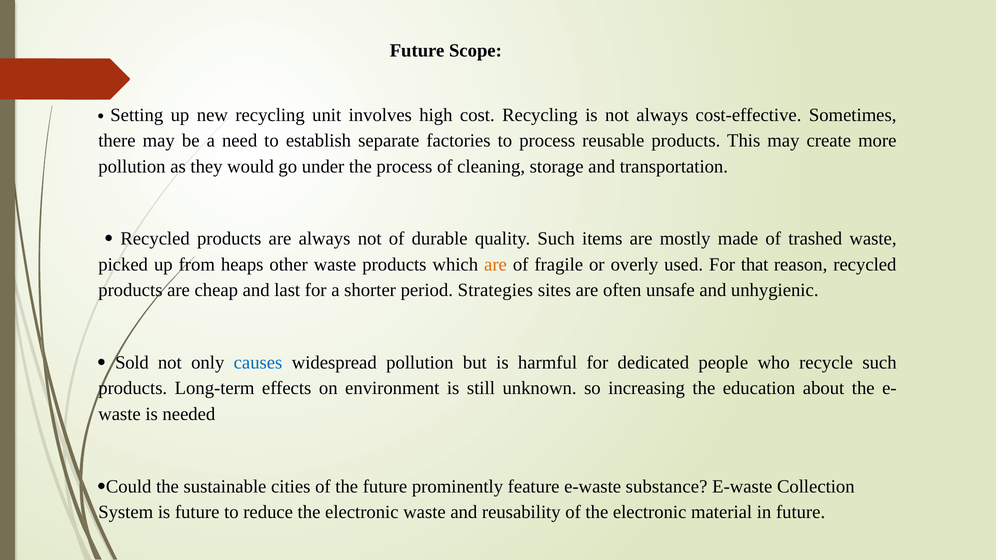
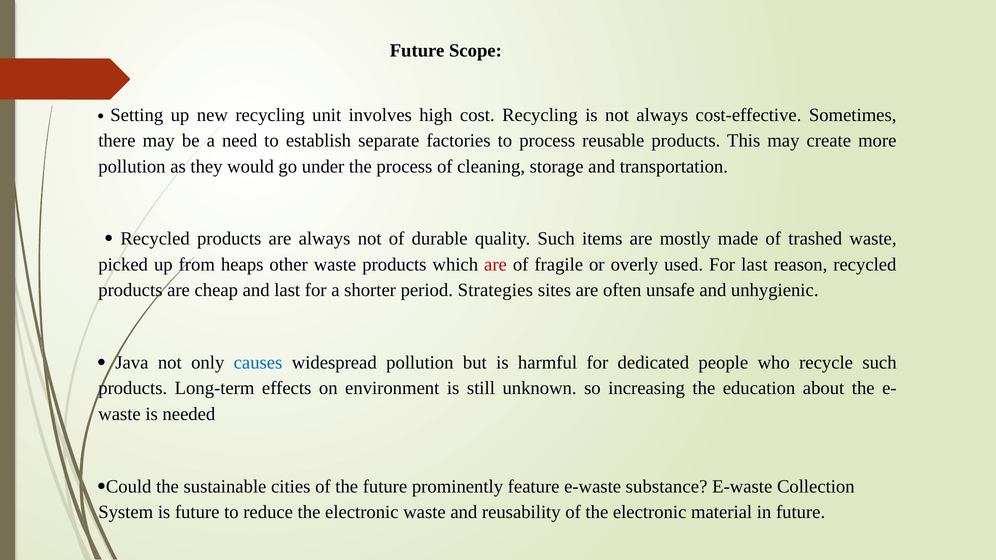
are colour: orange -> red (495, 265)
For that: that -> last (754, 265)
Sold: Sold -> Java (132, 363)
